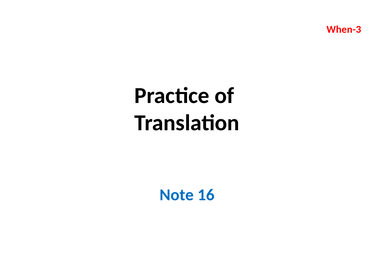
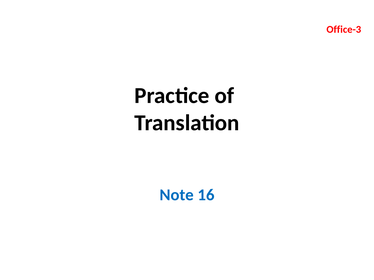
When-3: When-3 -> Office-3 (344, 29)
